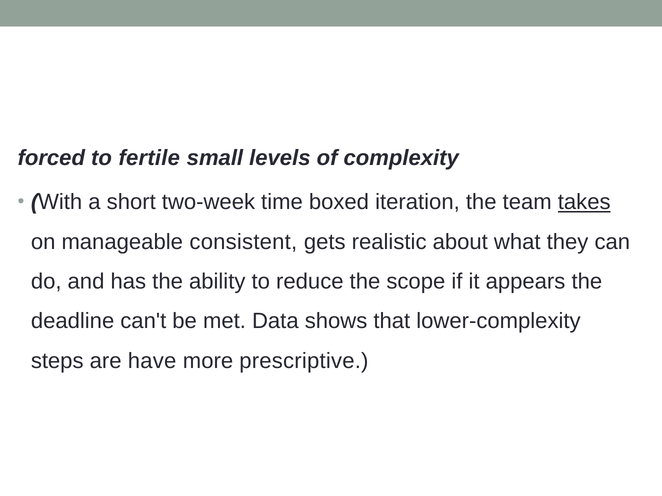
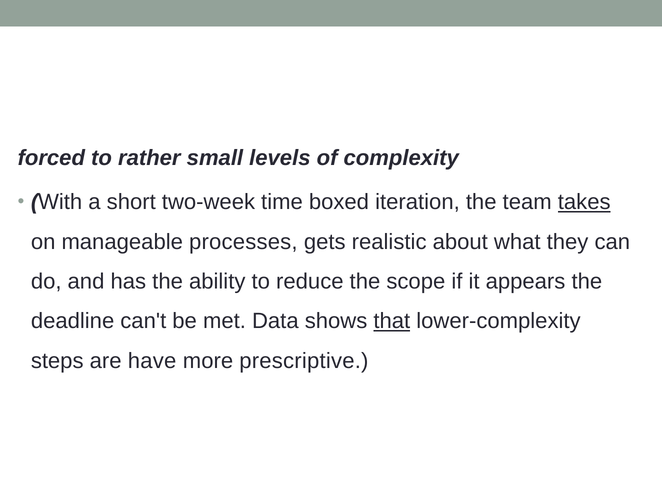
fertile: fertile -> rather (149, 158)
consistent: consistent -> processes (243, 242)
that underline: none -> present (392, 322)
